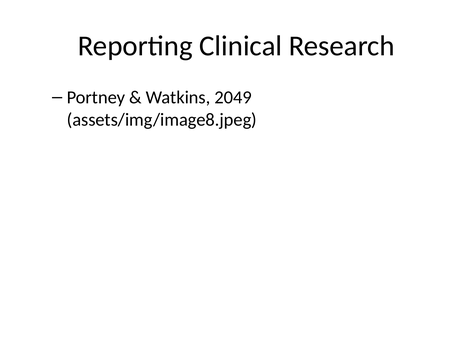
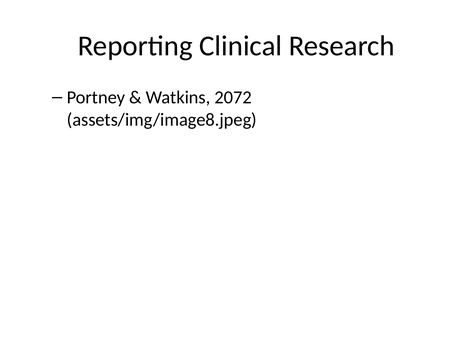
2049: 2049 -> 2072 (233, 97)
